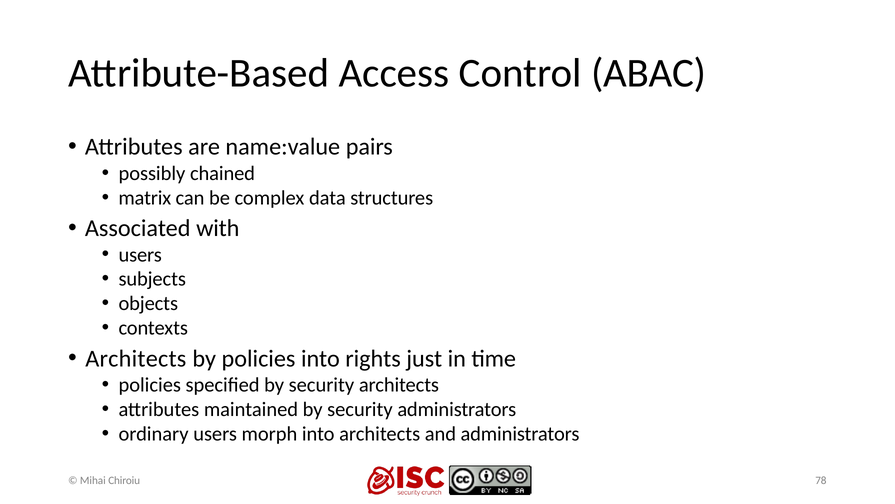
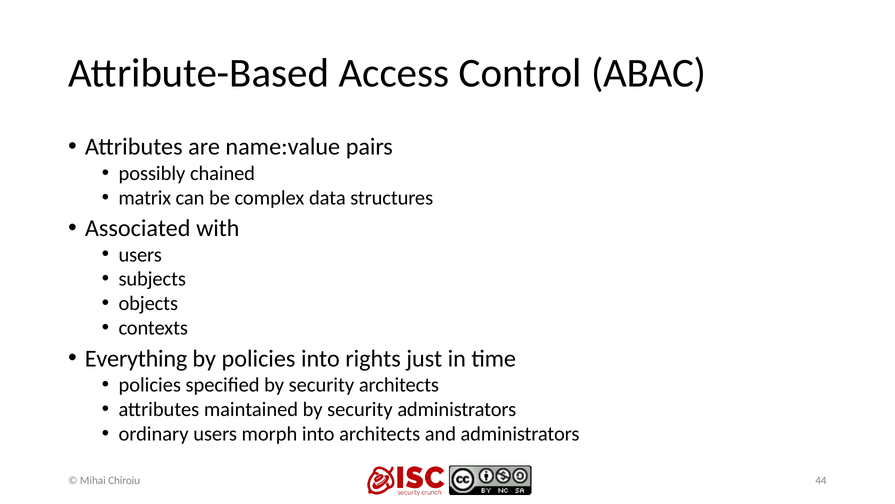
Architects: Architects -> Everything (136, 358)
78: 78 -> 44 (821, 480)
